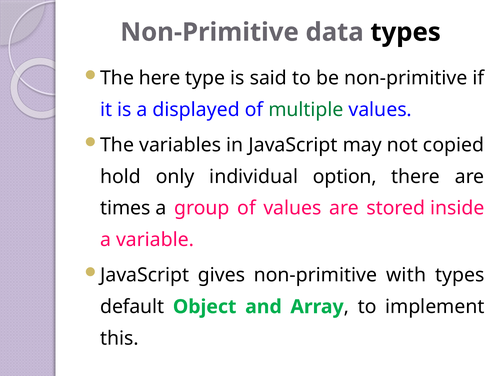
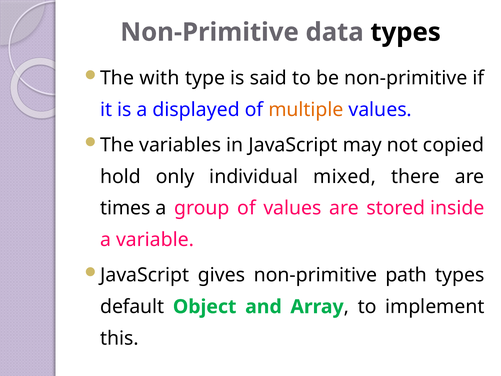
here: here -> with (160, 78)
multiple colour: green -> orange (306, 110)
option: option -> mixed (345, 176)
with: with -> path (406, 275)
